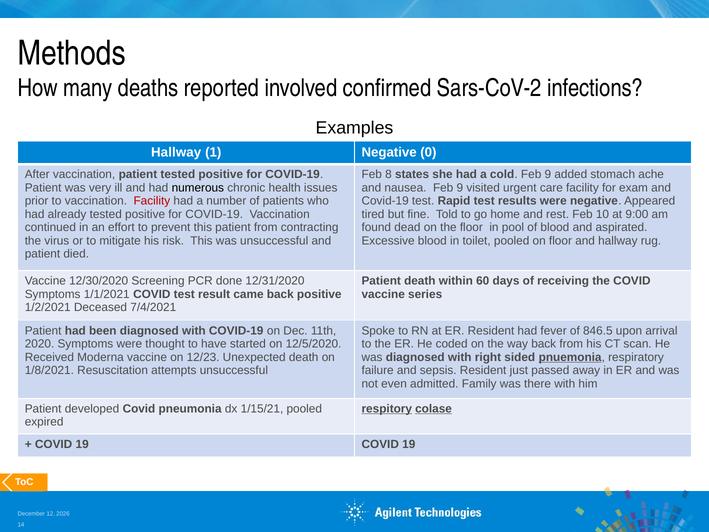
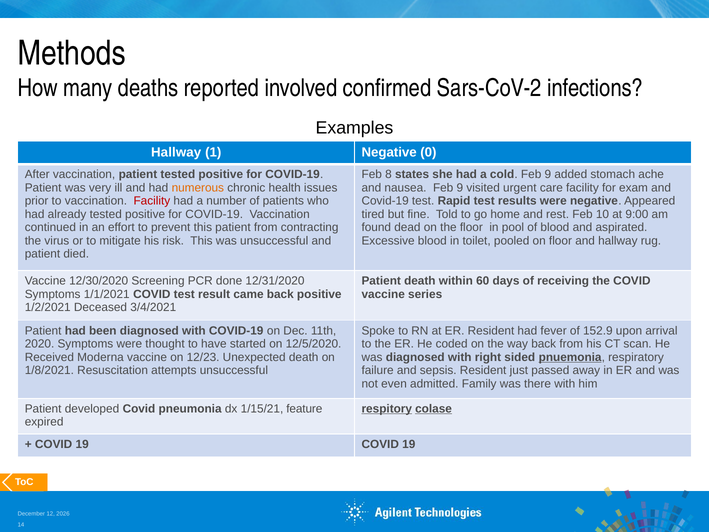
numerous colour: black -> orange (198, 188)
7/4/2021: 7/4/2021 -> 3/4/2021 (153, 307)
846.5: 846.5 -> 152.9 (598, 331)
1/15/21 pooled: pooled -> feature (304, 409)
